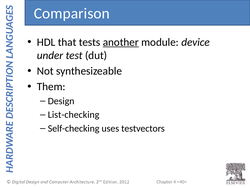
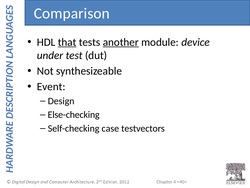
that underline: none -> present (67, 42)
Them: Them -> Event (51, 86)
List-checking: List-checking -> Else-checking (74, 114)
uses: uses -> case (110, 128)
